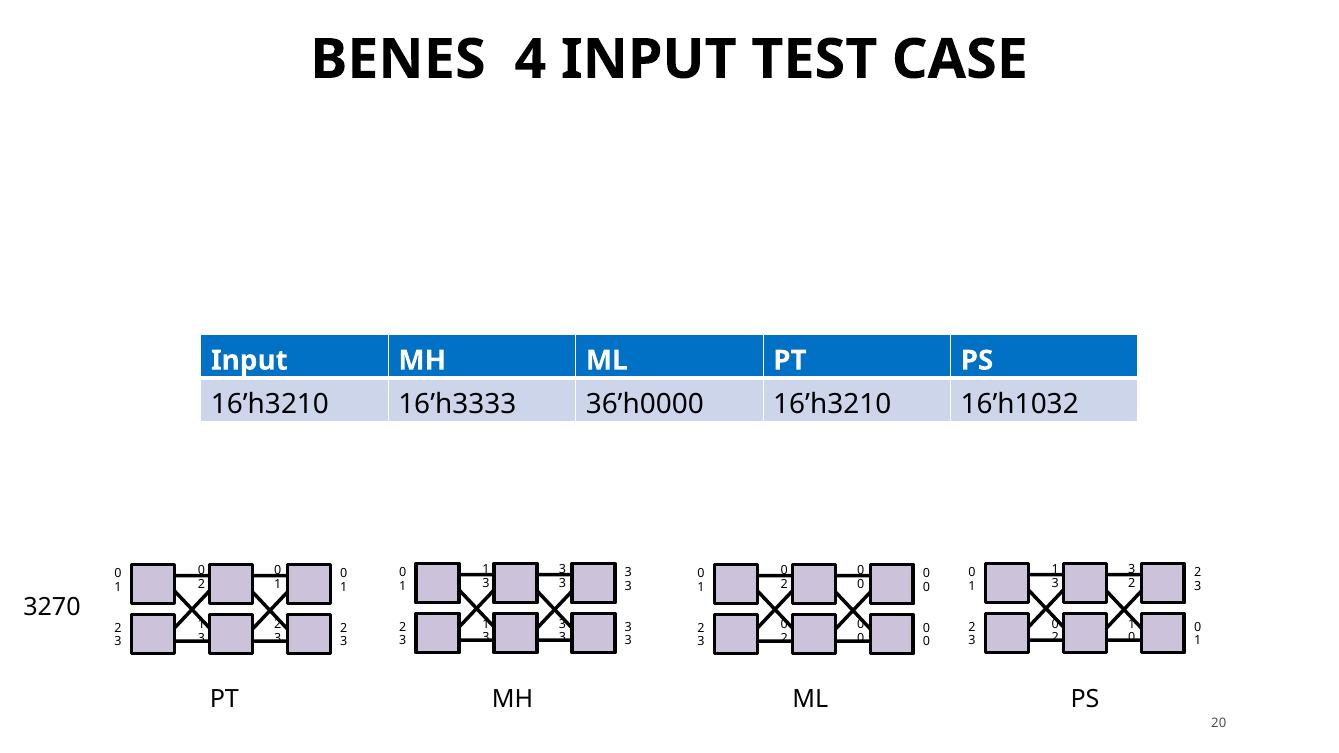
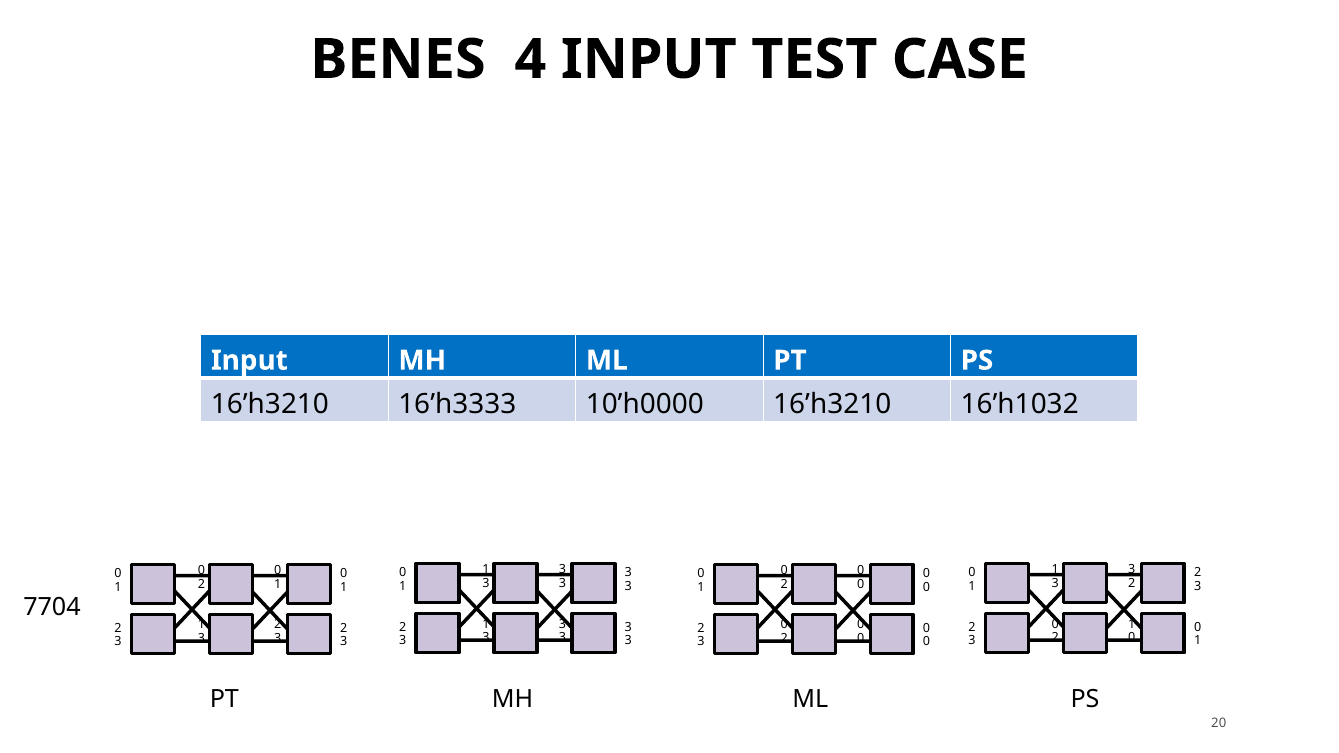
36’h0000: 36’h0000 -> 10’h0000 (645, 404)
3270: 3270 -> 7704 (52, 607)
